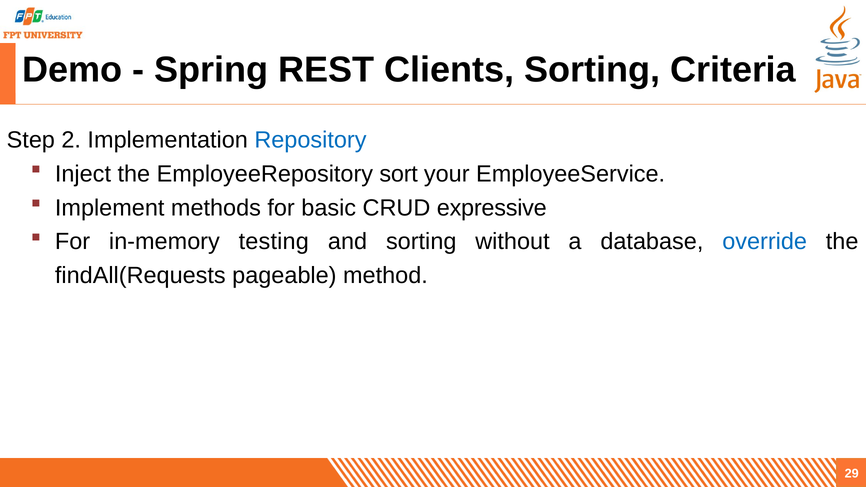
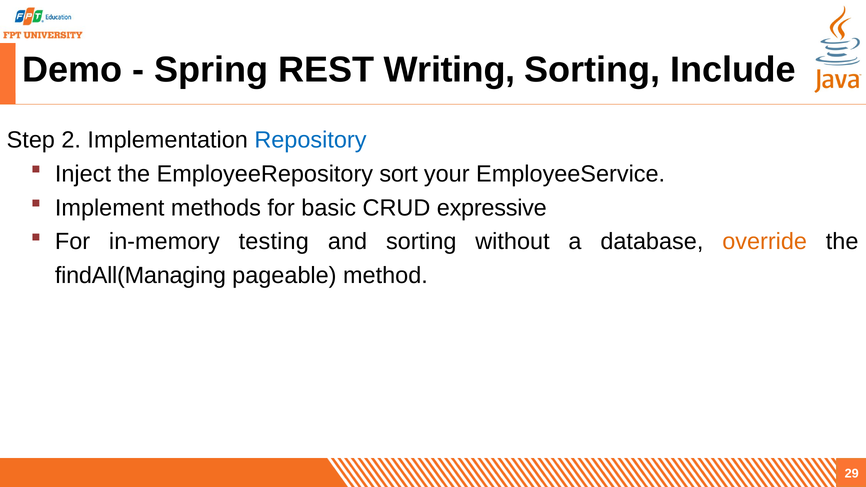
Clients: Clients -> Writing (449, 70)
Criteria: Criteria -> Include (733, 70)
override colour: blue -> orange (765, 242)
findAll(Requests: findAll(Requests -> findAll(Managing (140, 276)
